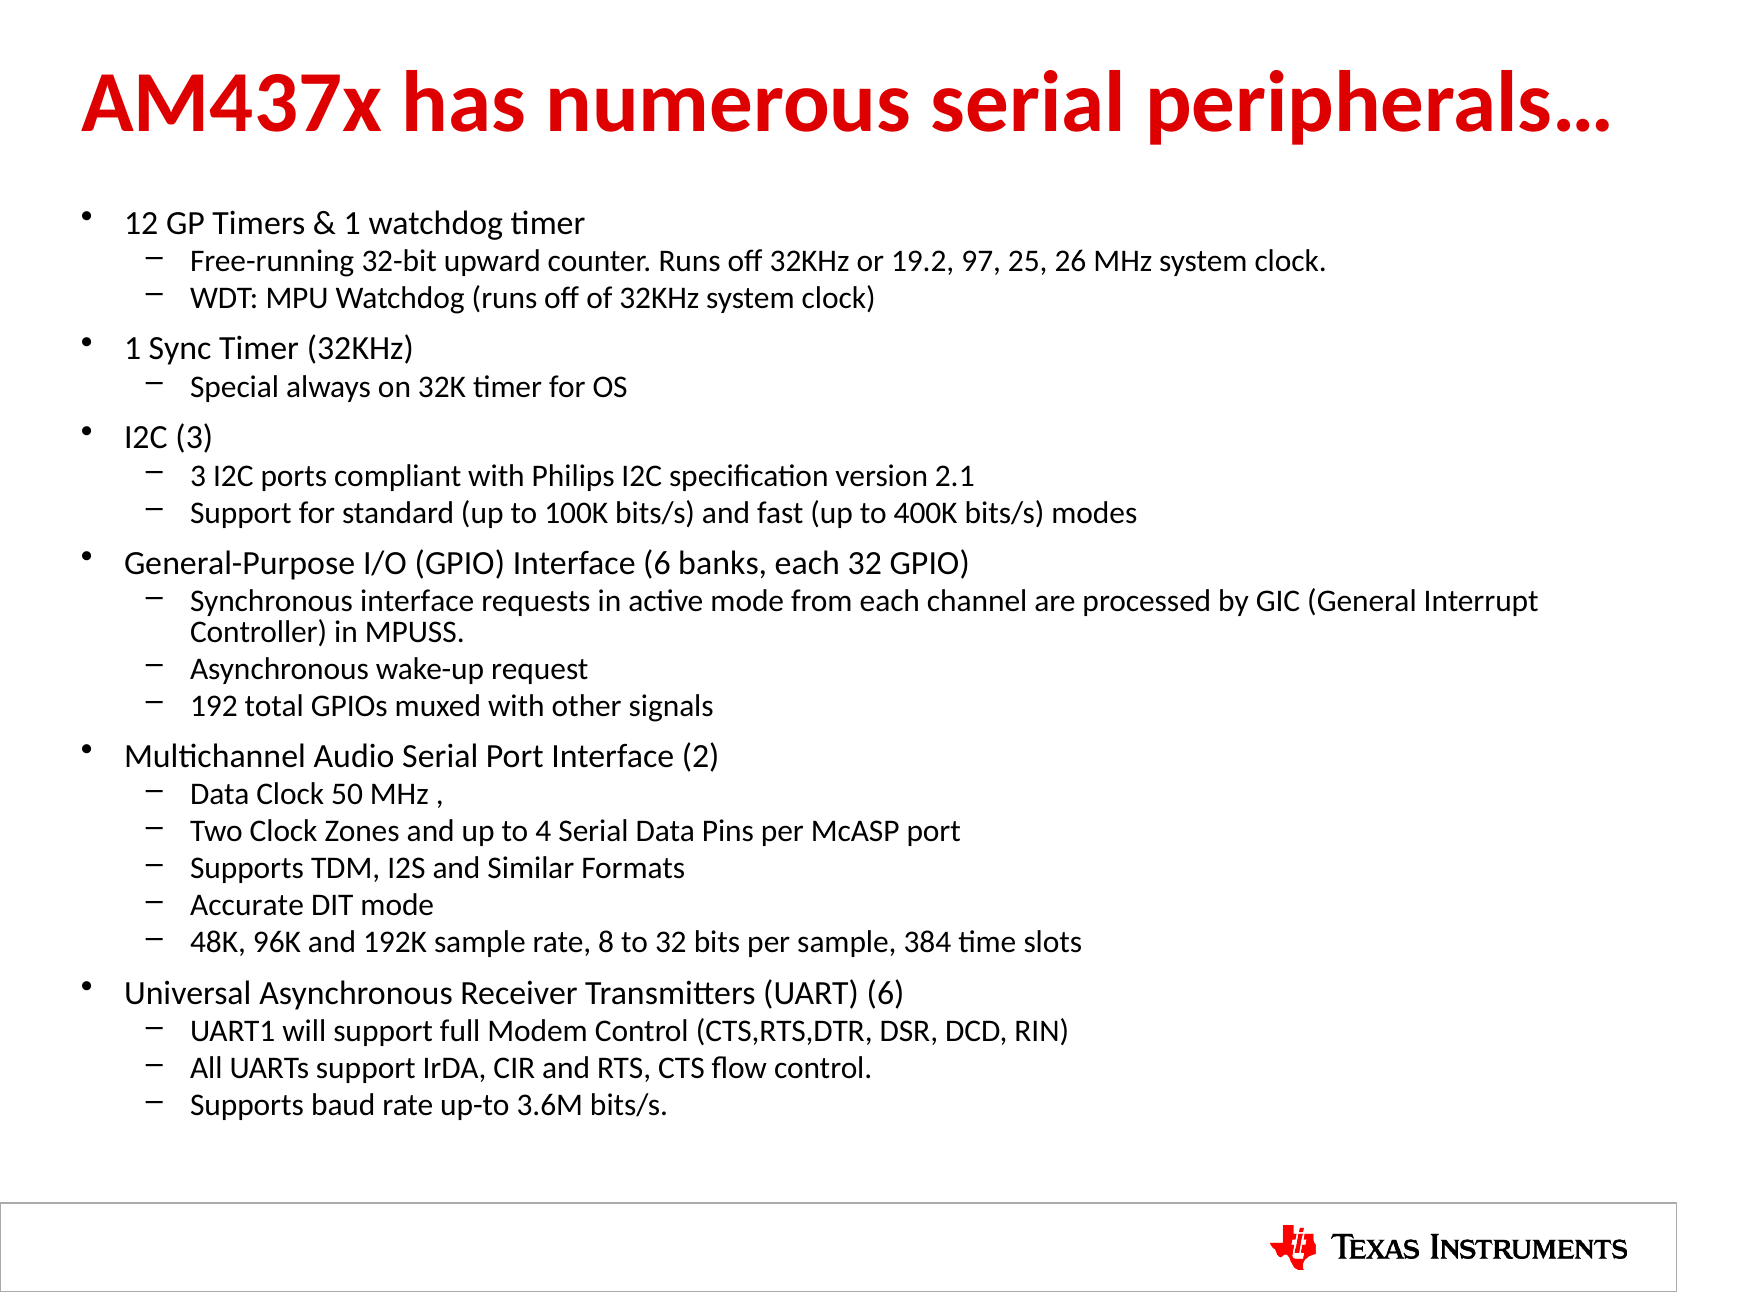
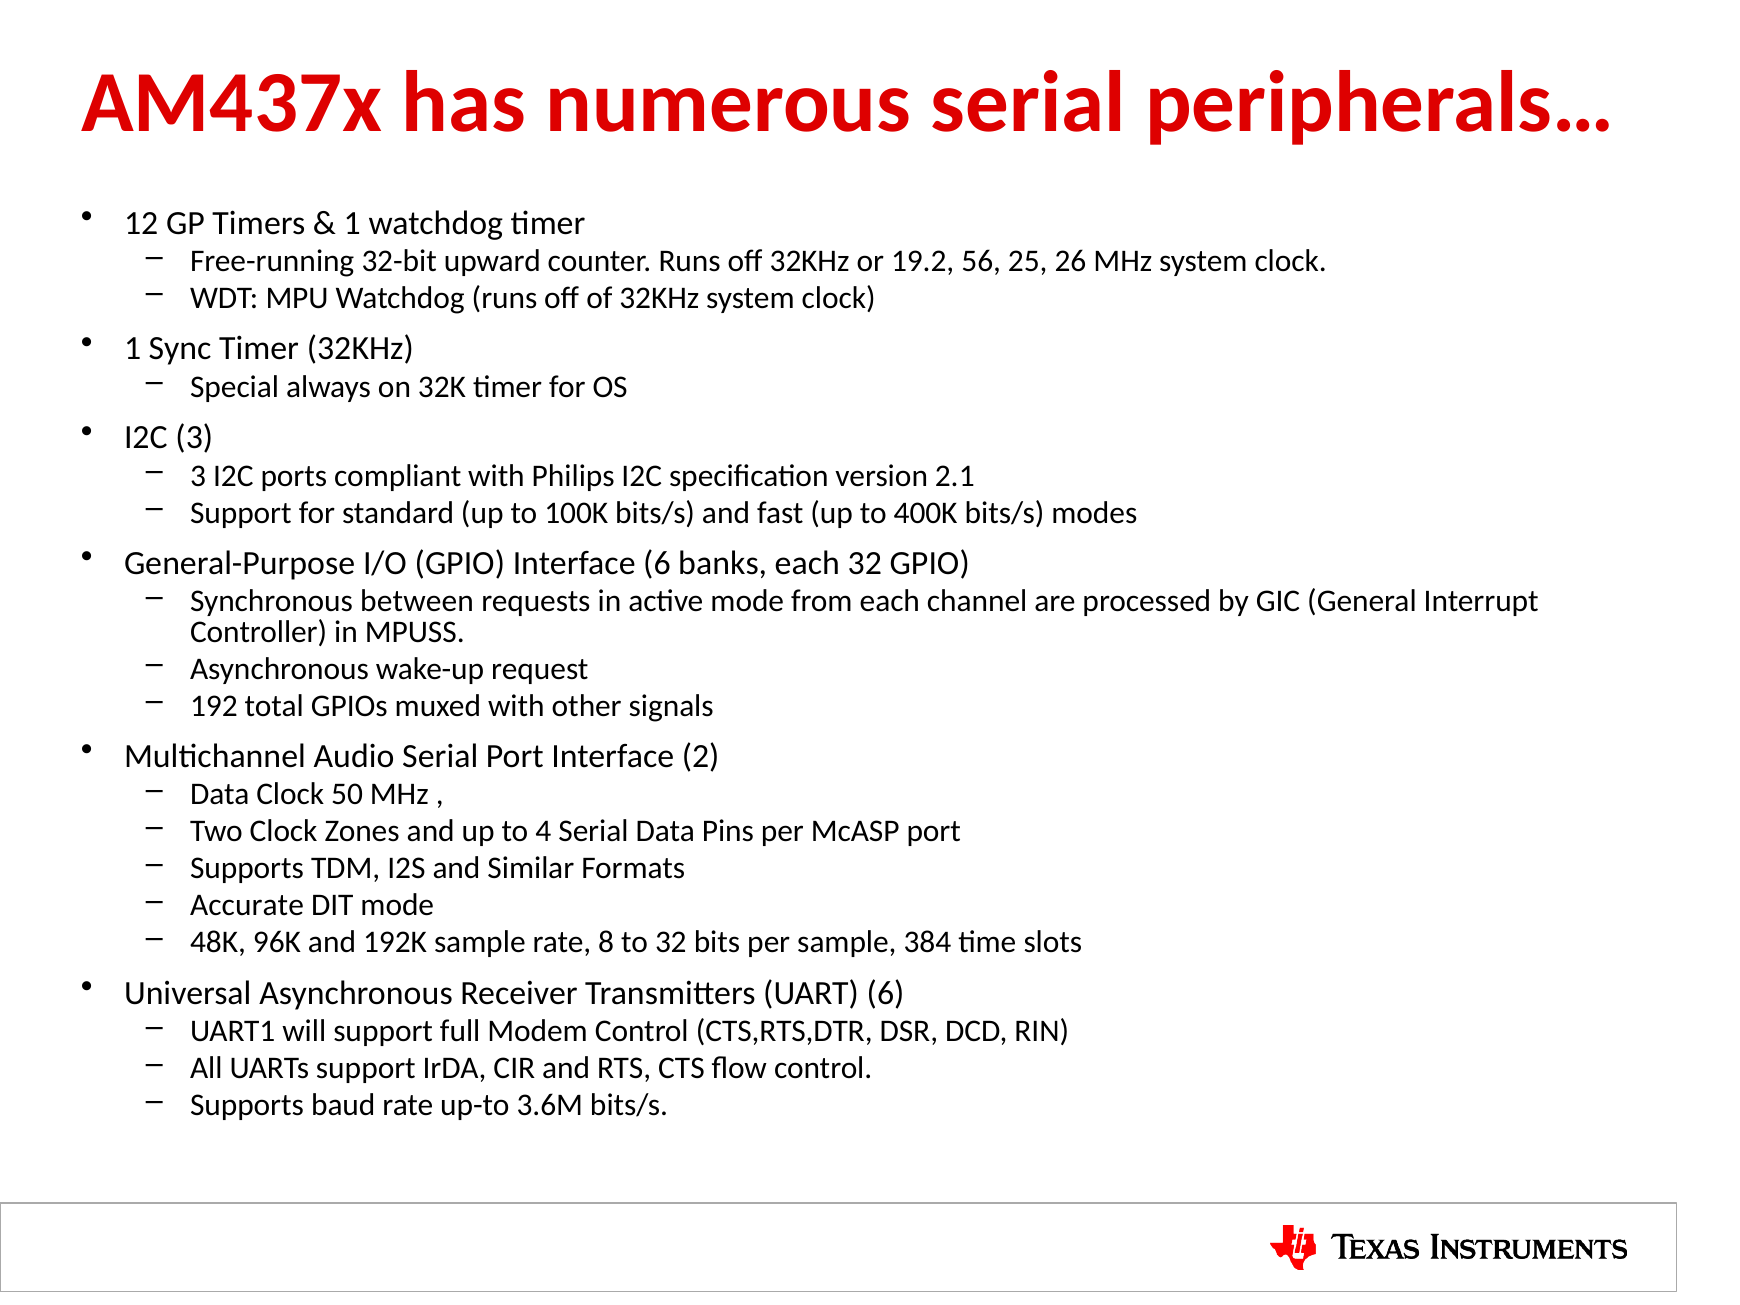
97: 97 -> 56 (981, 261)
Synchronous interface: interface -> between (417, 602)
